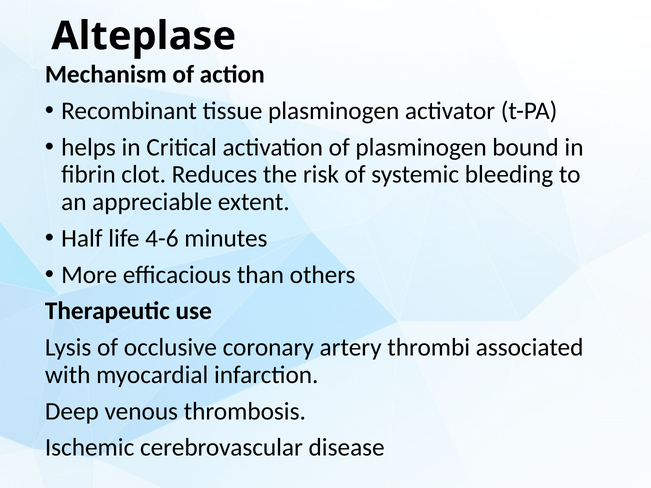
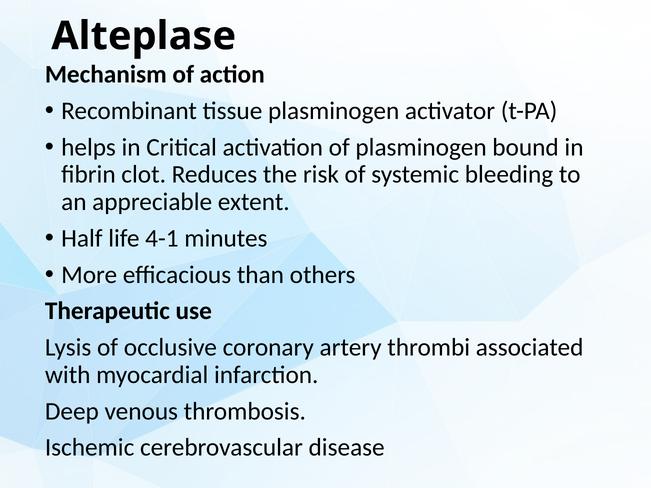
4-6: 4-6 -> 4-1 (162, 238)
